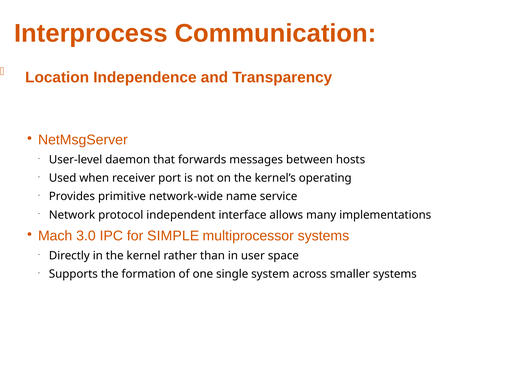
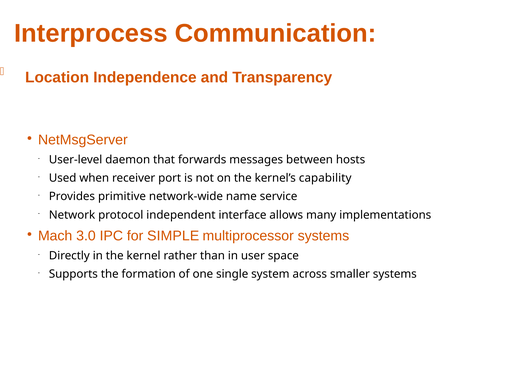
operating: operating -> capability (325, 178)
